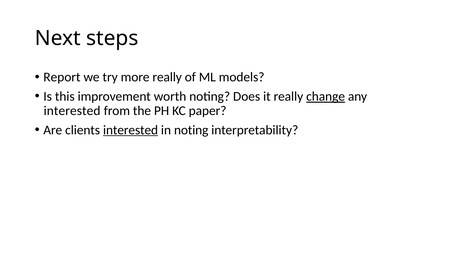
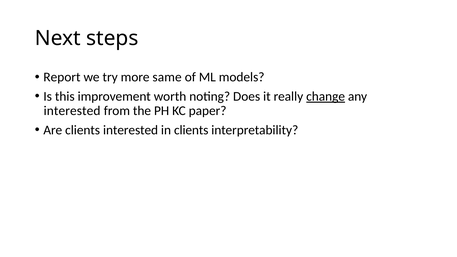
more really: really -> same (167, 77)
interested underline: present -> none (131, 130)
in noting: noting -> clients (191, 130)
